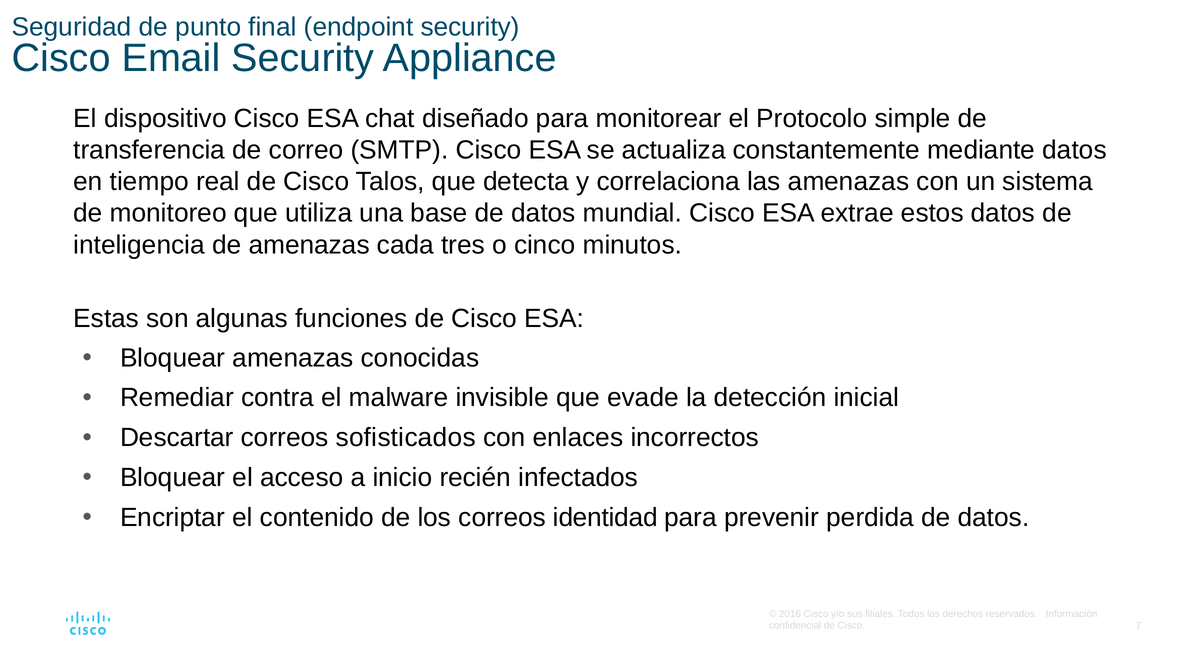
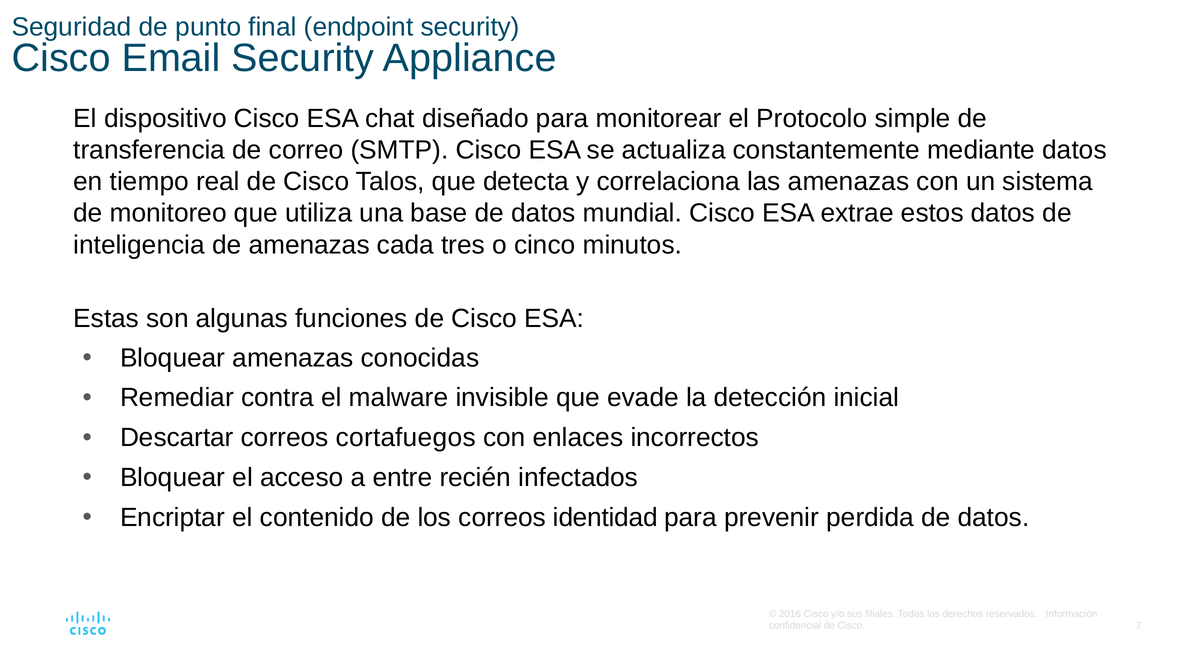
sofisticados: sofisticados -> cortafuegos (406, 438)
inicio: inicio -> entre (402, 478)
